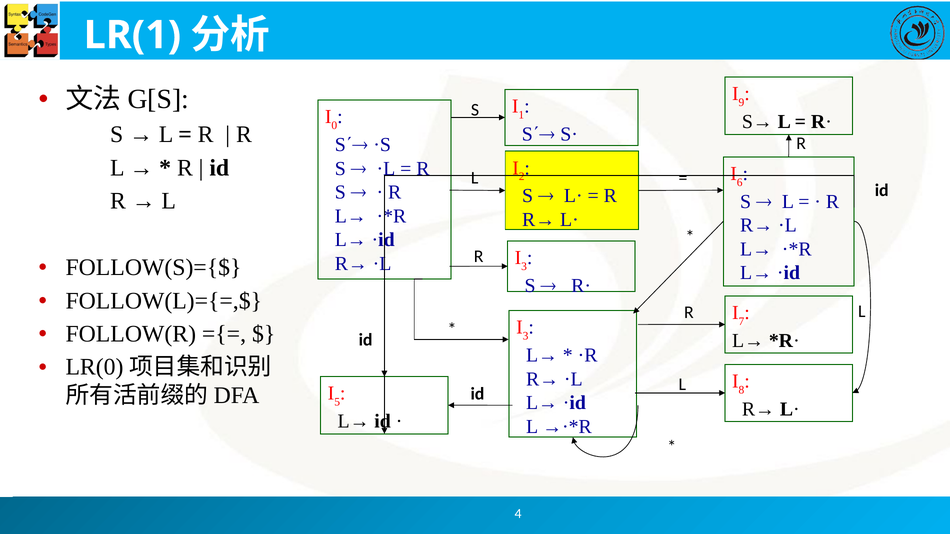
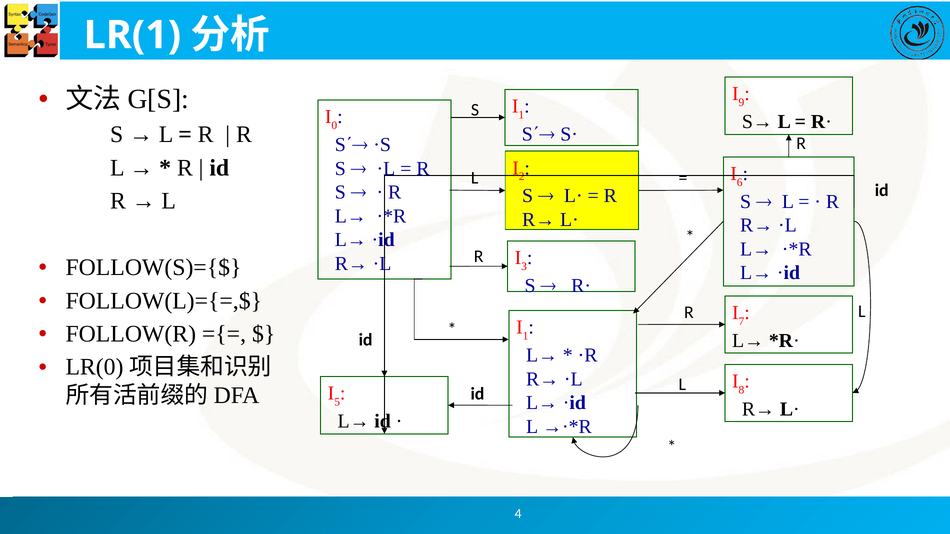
3: 3 -> 1 (526, 336)
